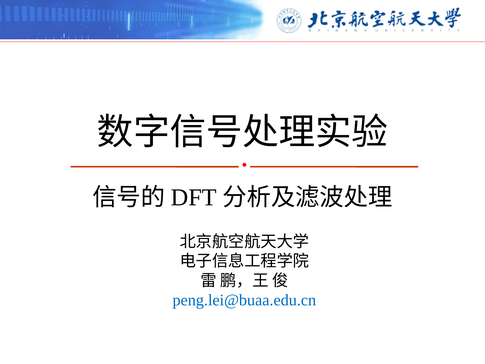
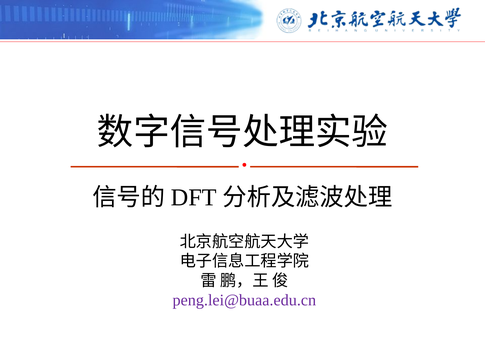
peng.lei@buaa.edu.cn colour: blue -> purple (244, 300)
